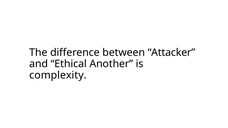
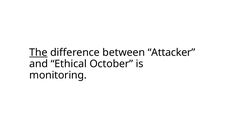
The underline: none -> present (38, 53)
Another: Another -> October (111, 64)
complexity: complexity -> monitoring (58, 75)
